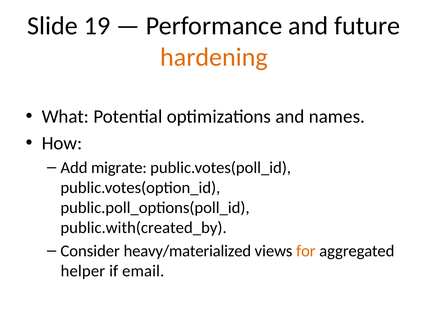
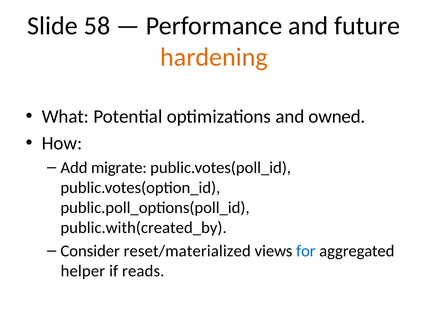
19: 19 -> 58 (97, 26)
names: names -> owned (337, 116)
heavy/materialized: heavy/materialized -> reset/materialized (187, 251)
for colour: orange -> blue (306, 251)
email: email -> reads (143, 271)
